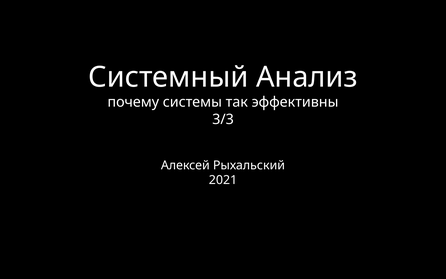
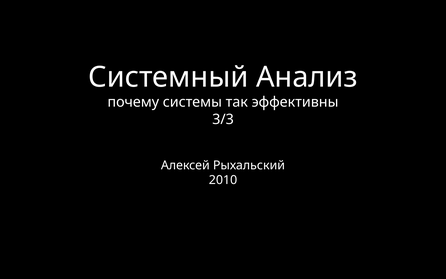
2021: 2021 -> 2010 (223, 180)
